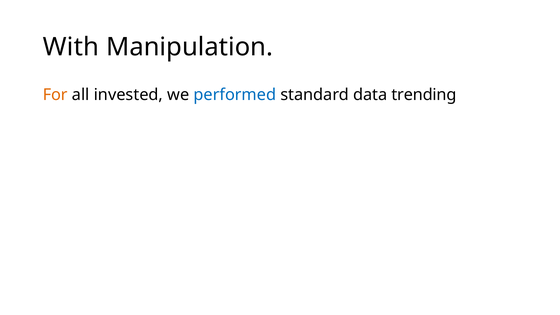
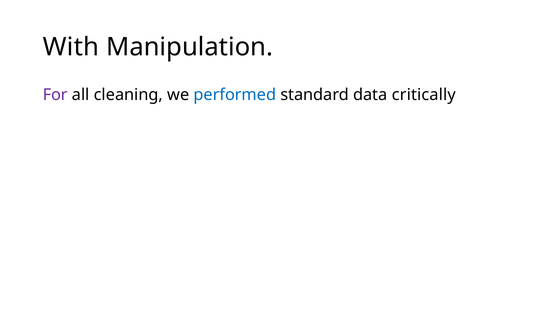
For colour: orange -> purple (55, 95)
invested: invested -> cleaning (128, 95)
trending: trending -> critically (424, 95)
